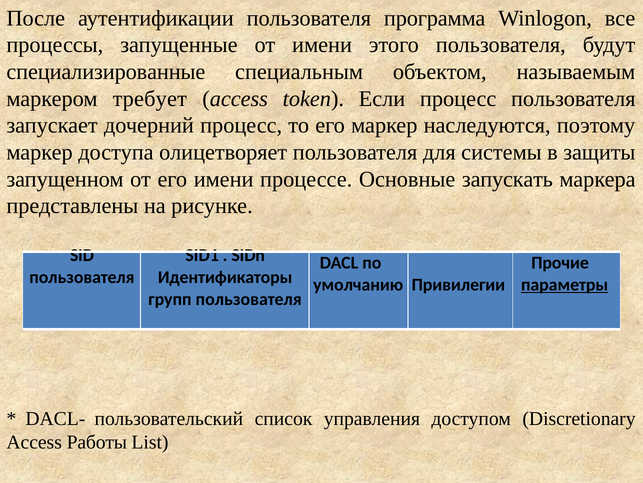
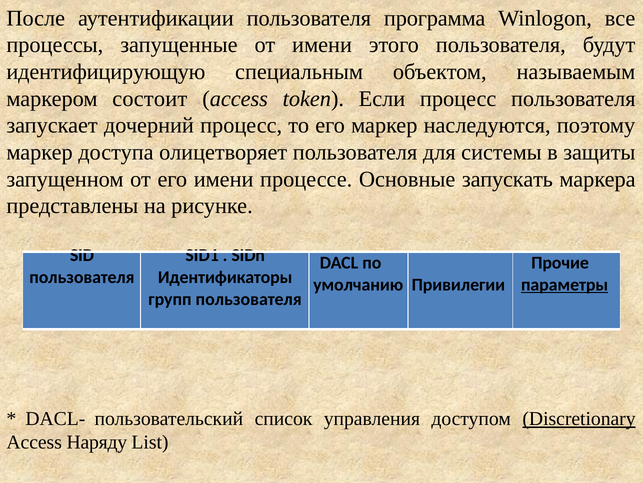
специализированные: специализированные -> идентифицирующую (106, 72)
требует: требует -> состоит (150, 99)
Discretionary underline: none -> present (579, 418)
Работы: Работы -> Наряду (97, 442)
